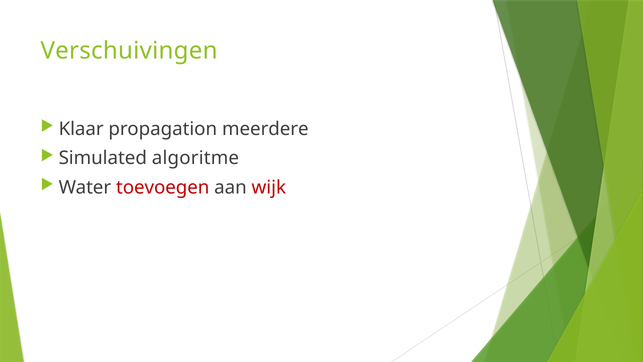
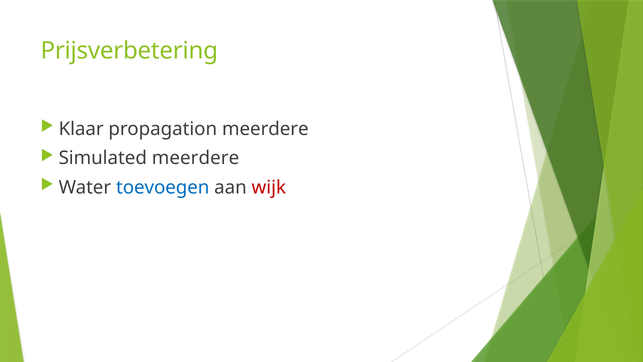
Verschuivingen: Verschuivingen -> Prijsverbetering (129, 51)
Simulated algoritme: algoritme -> meerdere (196, 158)
toevoegen colour: red -> blue (163, 187)
